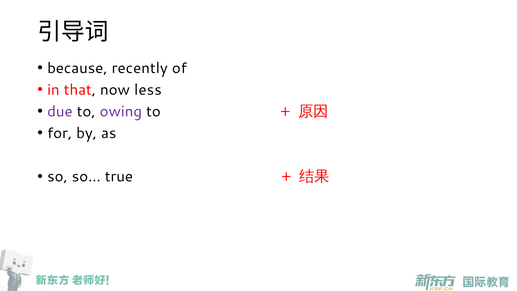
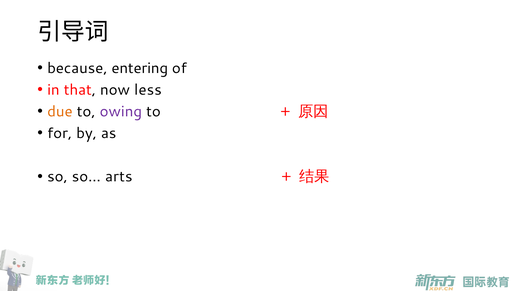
recently: recently -> entering (140, 68)
due colour: purple -> orange (60, 111)
true: true -> arts (119, 177)
